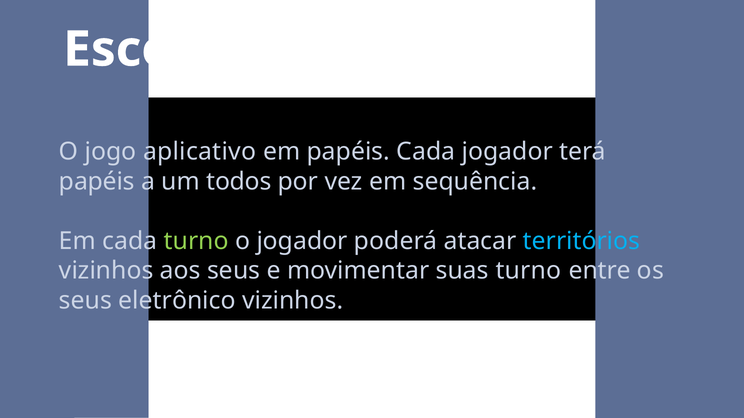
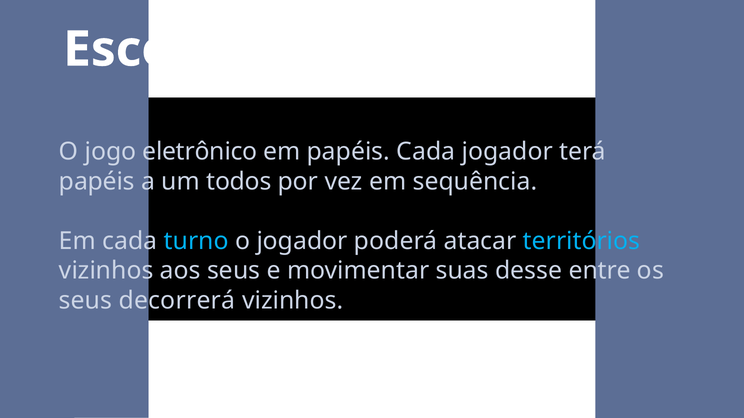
aplicativo: aplicativo -> eletrônico (200, 152)
turno colour: light green -> light blue (196, 241)
suas turno: turno -> desse (529, 271)
eletrônico: eletrônico -> decorrerá (177, 301)
